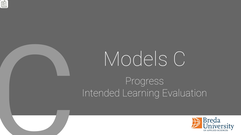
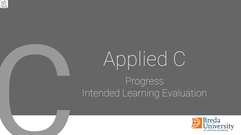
Models: Models -> Applied (136, 60)
